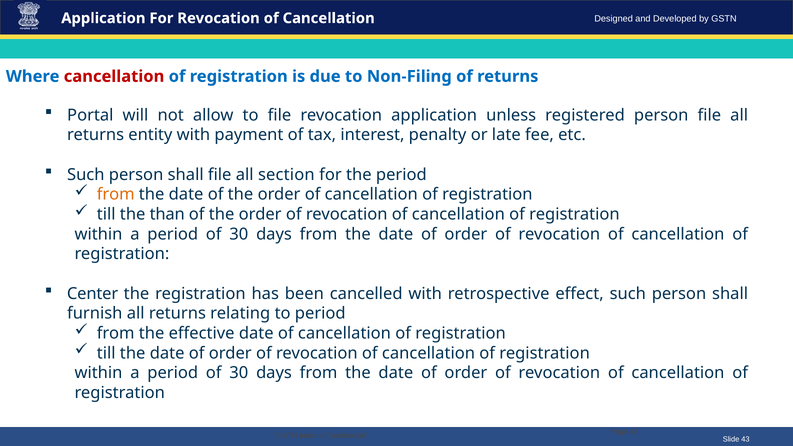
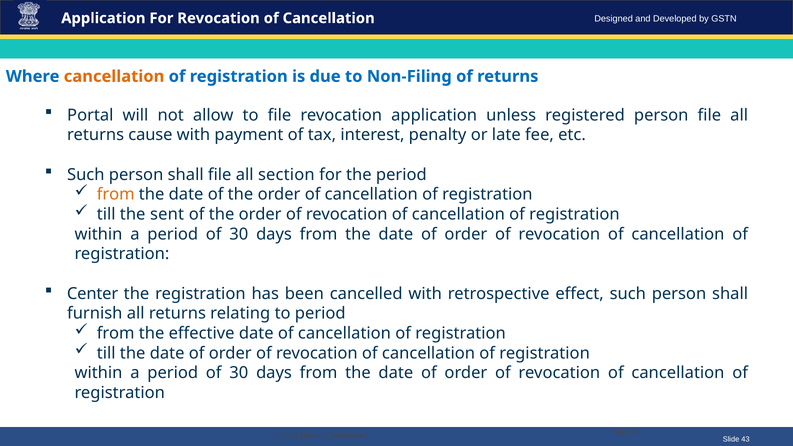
cancellation colour: red -> orange (114, 76)
entity: entity -> cause (150, 135)
than: than -> sent (167, 214)
